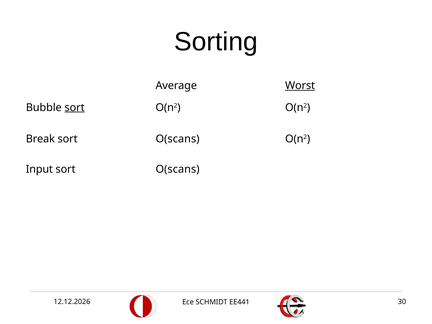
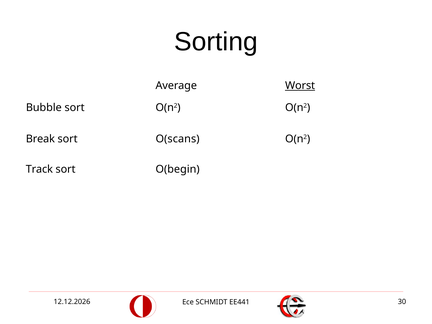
sort underline: present -> none (75, 107)
Input: Input -> Track (39, 169)
O(scans: O(scans -> O(begin (178, 169)
